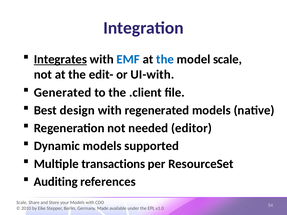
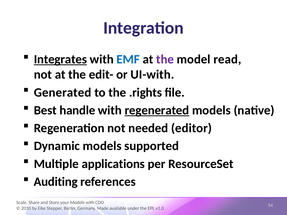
the colour: blue -> purple (165, 59)
model scale: scale -> read (227, 59)
.client: .client -> .rights (145, 93)
design: design -> handle (77, 110)
regenerated underline: none -> present (157, 110)
transactions: transactions -> applications (113, 164)
